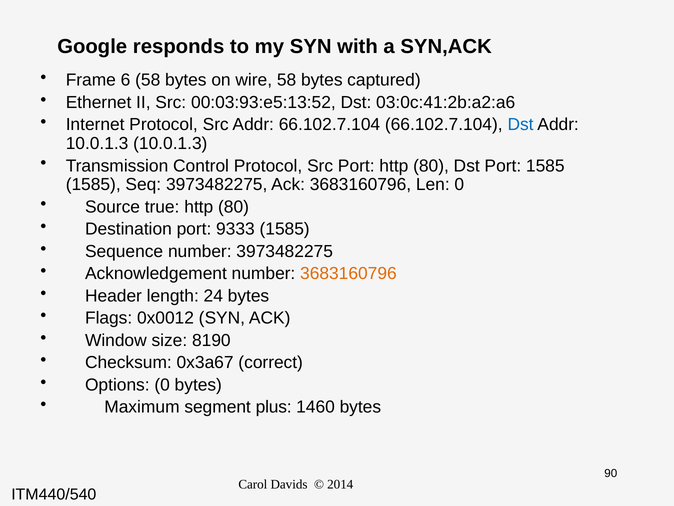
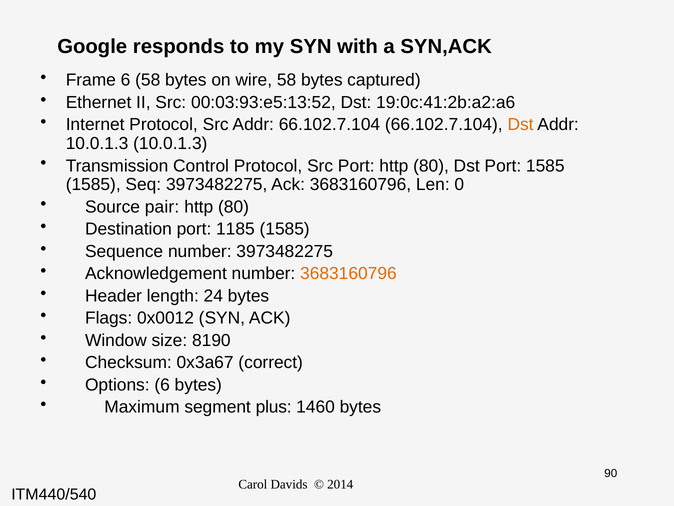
03:0c:41:2b:a2:a6: 03:0c:41:2b:a2:a6 -> 19:0c:41:2b:a2:a6 (446, 102)
Dst colour: blue -> orange (521, 125)
true: true -> pair (162, 207)
9333: 9333 -> 1185 (235, 229)
Options 0: 0 -> 6 (162, 385)
